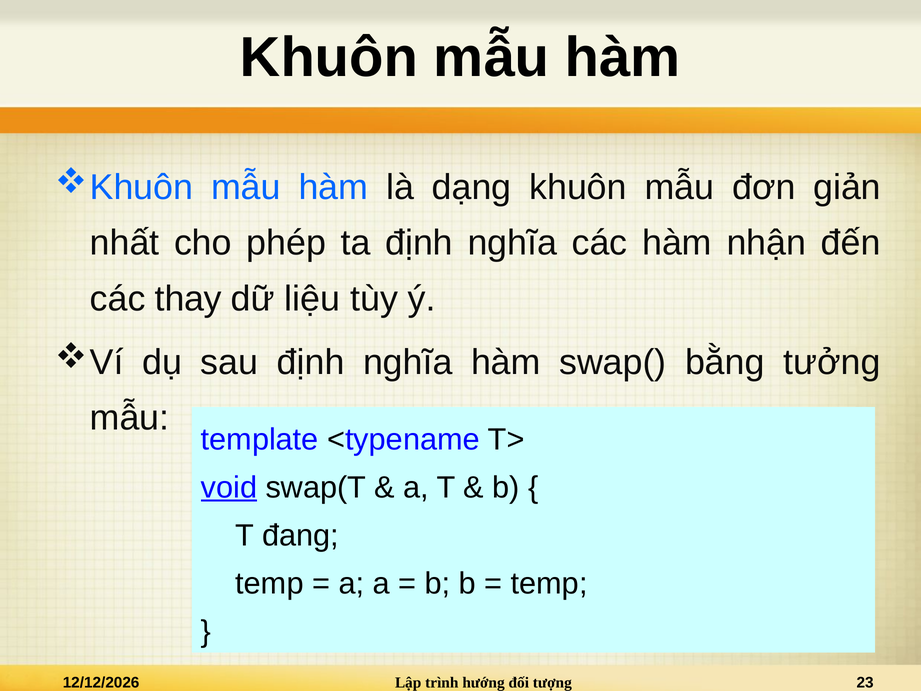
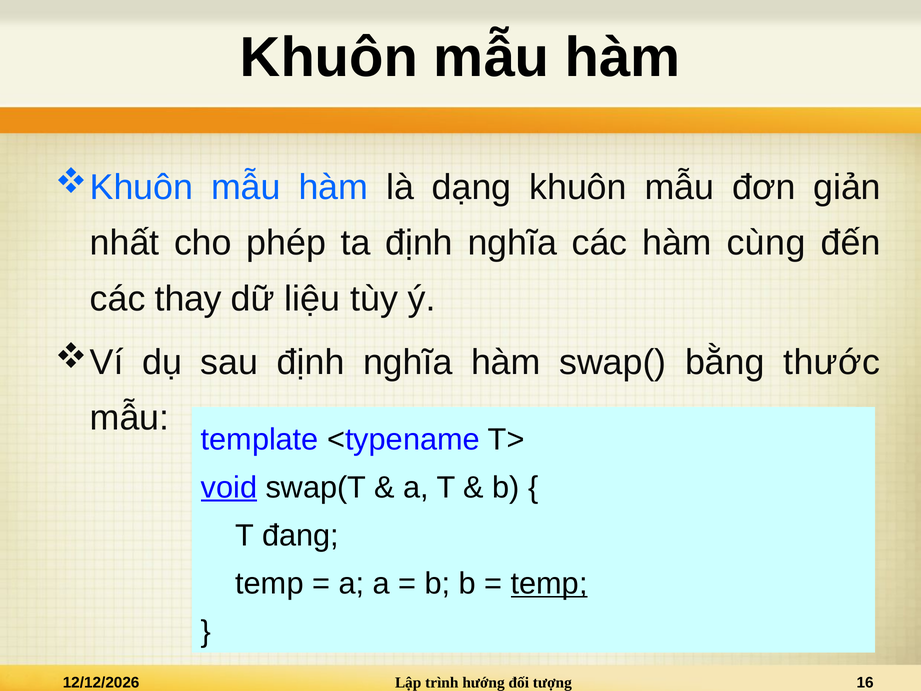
nhận: nhận -> cùng (766, 243)
tưởng: tưởng -> thước (832, 362)
temp underline: none -> present (549, 583)
23: 23 -> 16 (865, 683)
